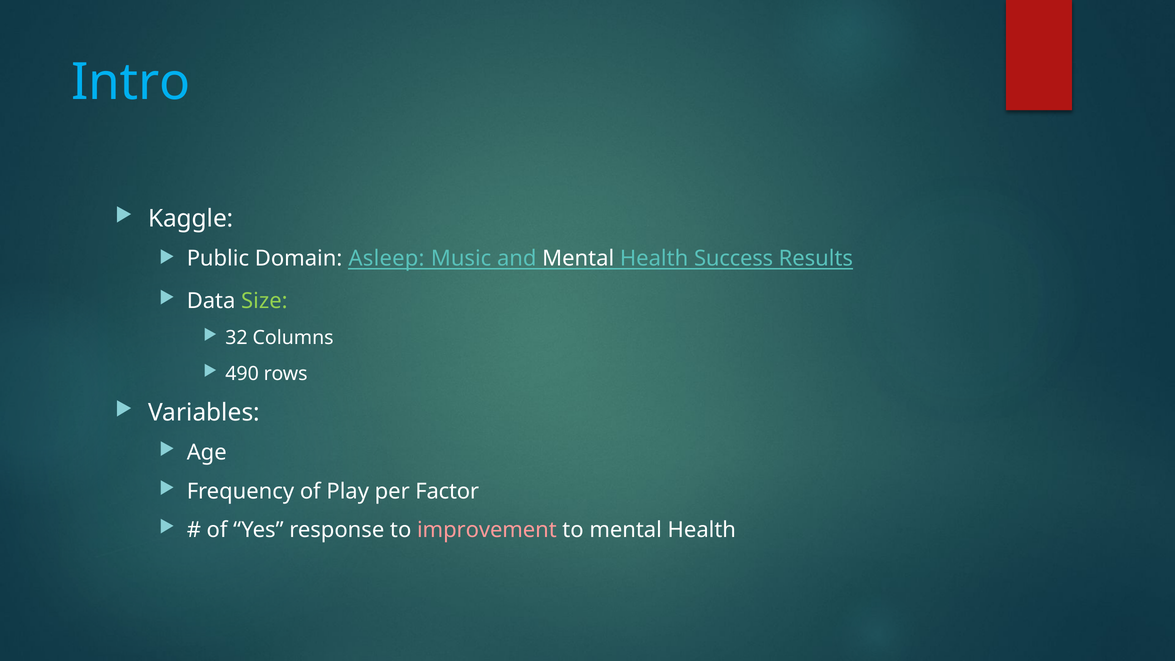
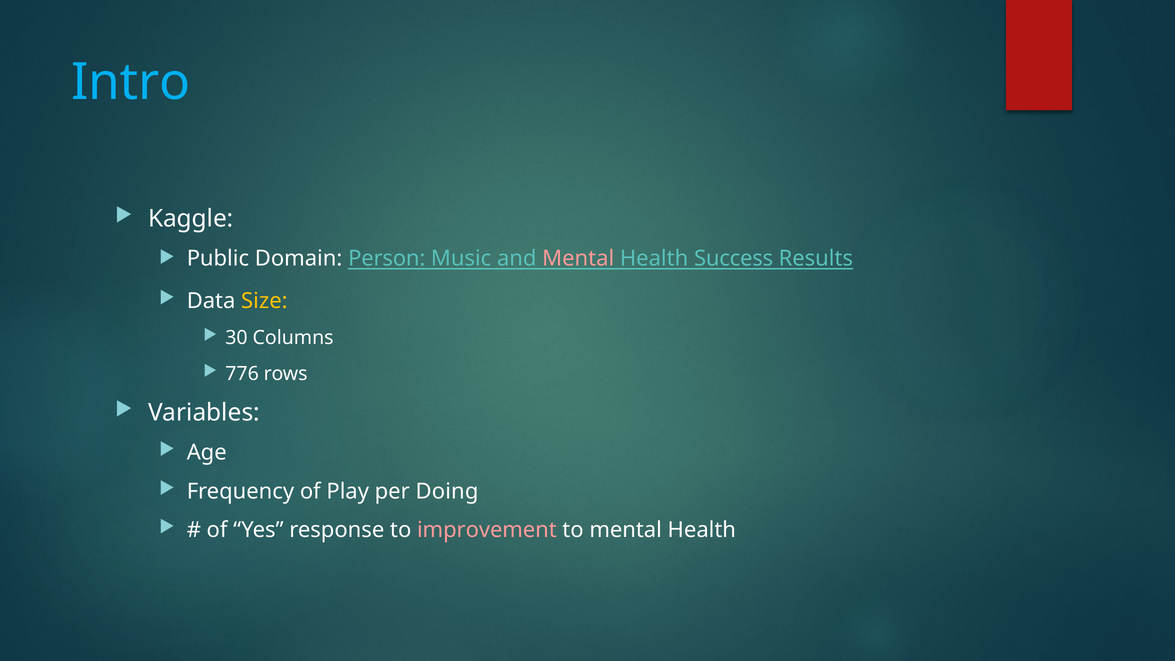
Asleep: Asleep -> Person (387, 259)
Mental colour: white -> pink (578, 259)
Size colour: light green -> yellow (264, 301)
32: 32 -> 30 (236, 338)
490: 490 -> 776 (242, 374)
Factor: Factor -> Doing (447, 491)
